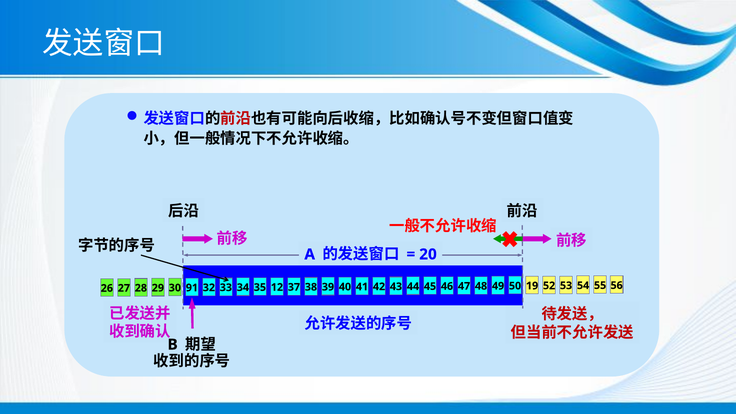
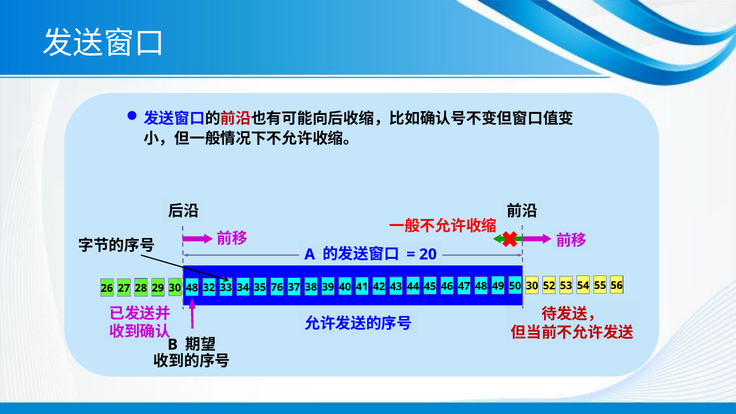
30 91: 91 -> 48 (192, 288)
12: 12 -> 76 (277, 287)
50 19: 19 -> 30 (532, 286)
